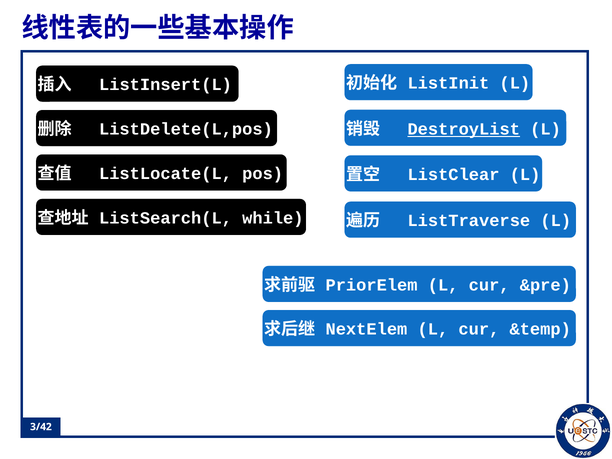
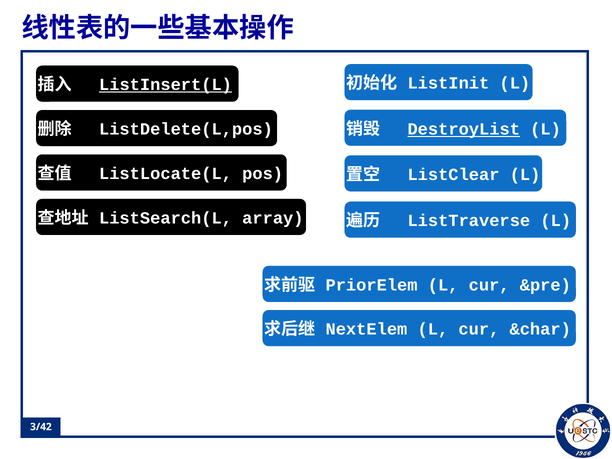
ListInsert(L underline: none -> present (166, 85)
while: while -> array (273, 218)
&temp: &temp -> &char (540, 329)
